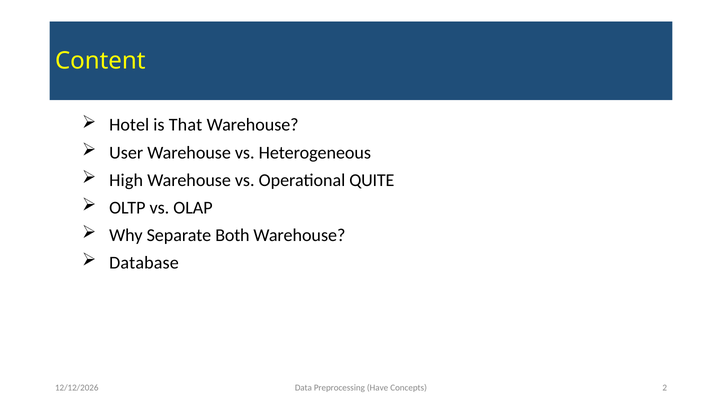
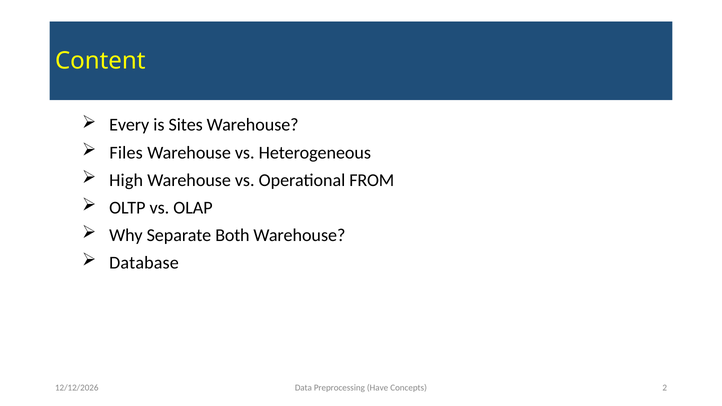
Hotel: Hotel -> Every (129, 125)
That: That -> Sites (186, 125)
User: User -> Files (126, 153)
QUITE: QUITE -> FROM (372, 180)
